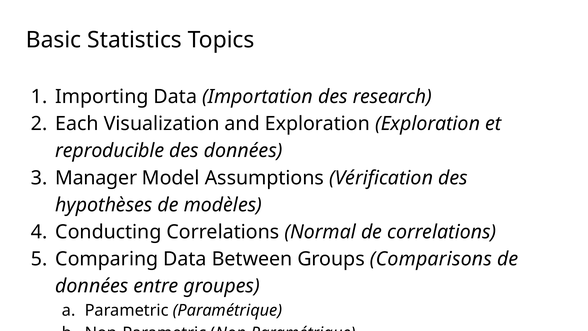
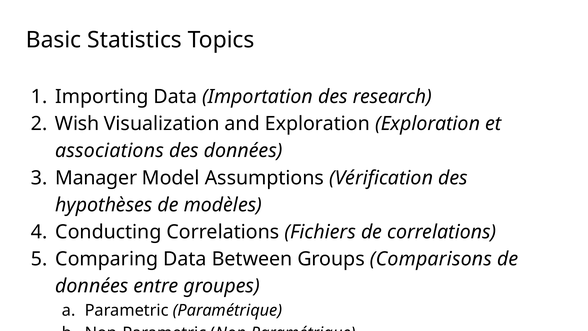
Each: Each -> Wish (77, 124)
reproducible: reproducible -> associations (110, 151)
Normal: Normal -> Fichiers (320, 232)
